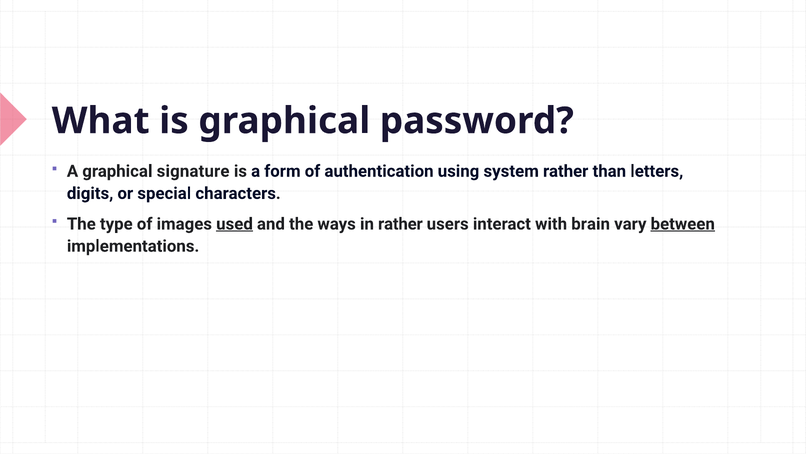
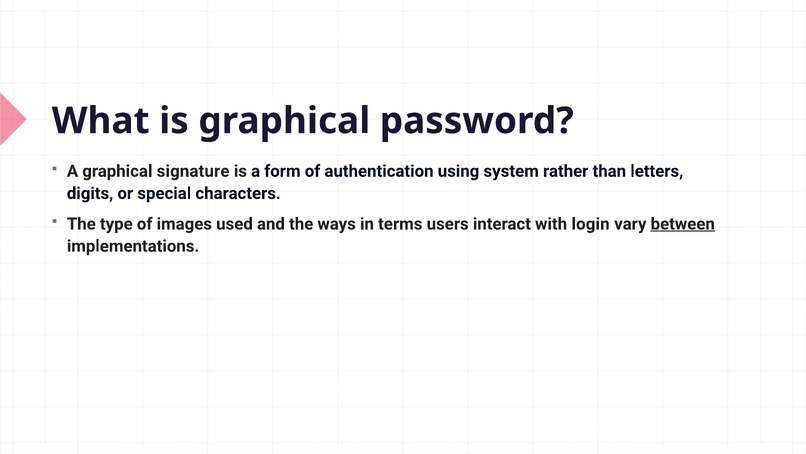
used underline: present -> none (234, 224)
in rather: rather -> terms (400, 224)
brain: brain -> login (591, 224)
